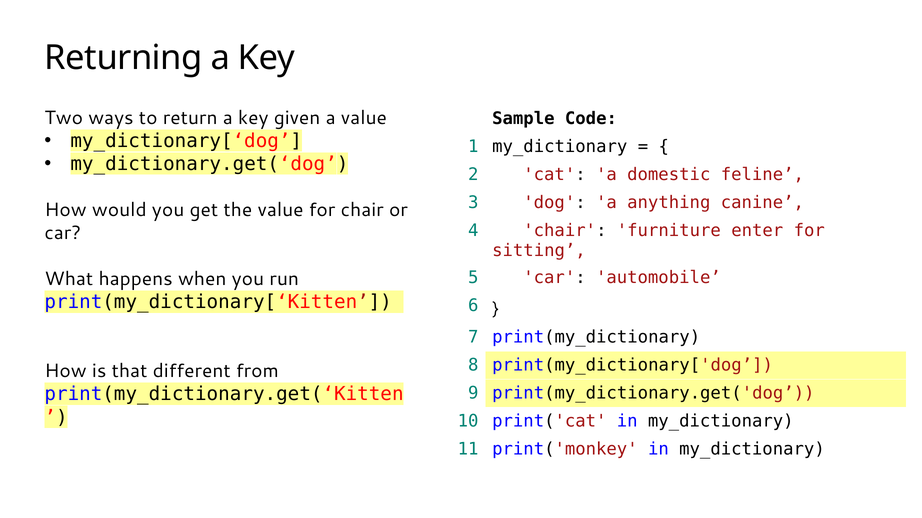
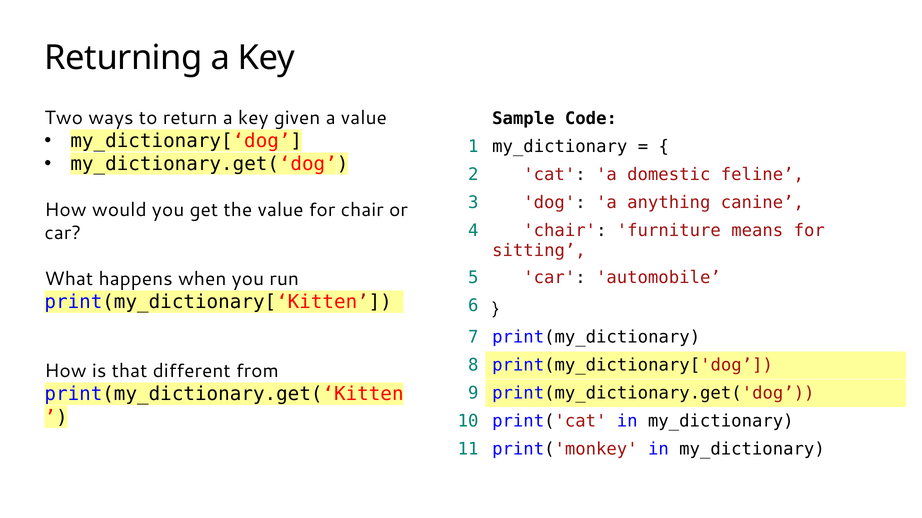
enter: enter -> means (757, 231)
